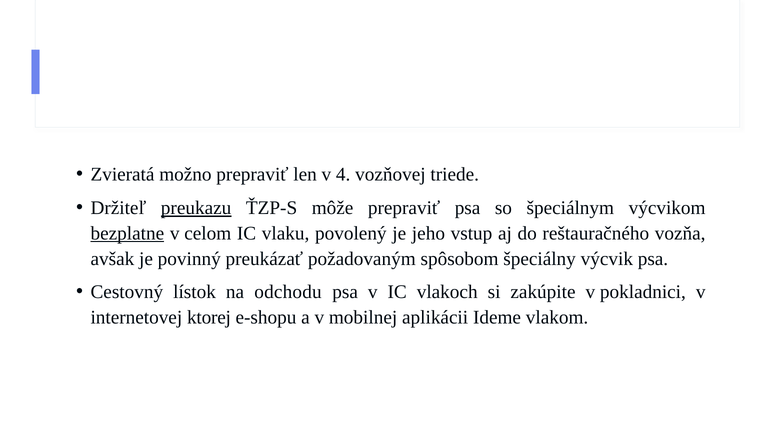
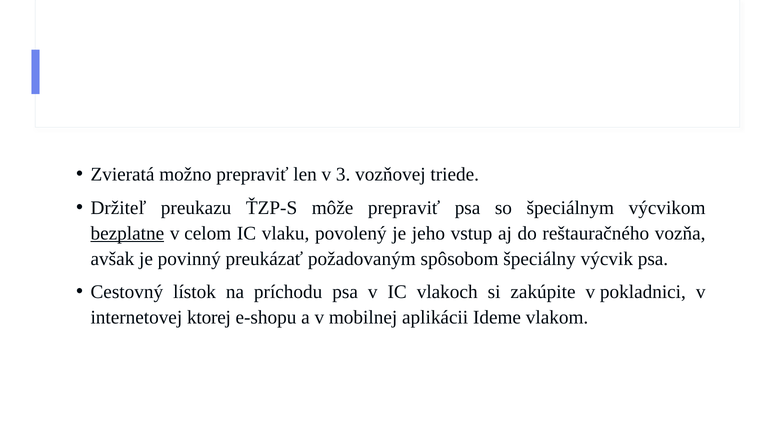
4: 4 -> 3 (343, 174)
preukazu underline: present -> none (196, 208)
odchodu: odchodu -> príchodu (288, 292)
